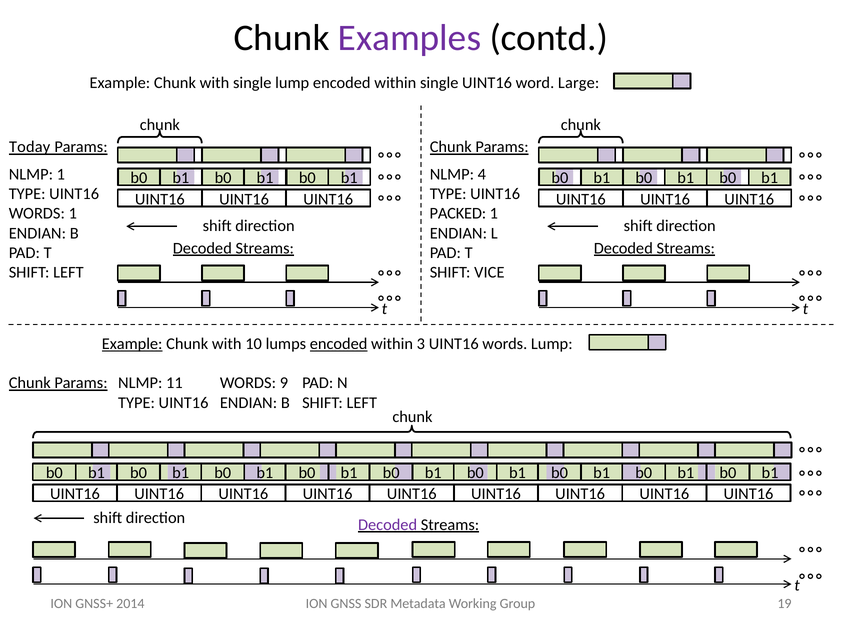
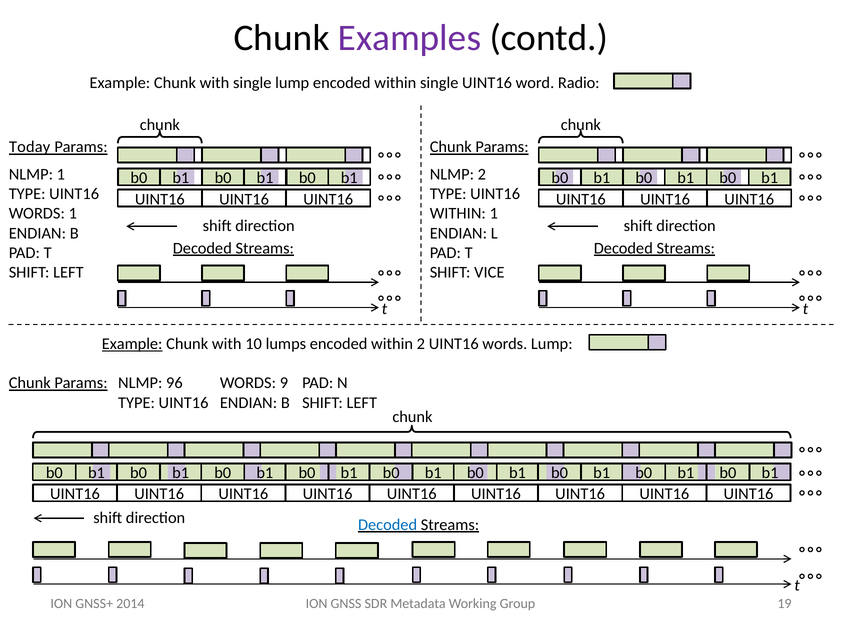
Large: Large -> Radio (579, 83)
NLMP 4: 4 -> 2 (482, 174)
PACKED: PACKED -> WITHIN (458, 213)
encoded underline: present -> none (339, 344)
within 3: 3 -> 2 (421, 344)
11: 11 -> 96 (174, 383)
Decoded colour: purple -> blue (388, 524)
